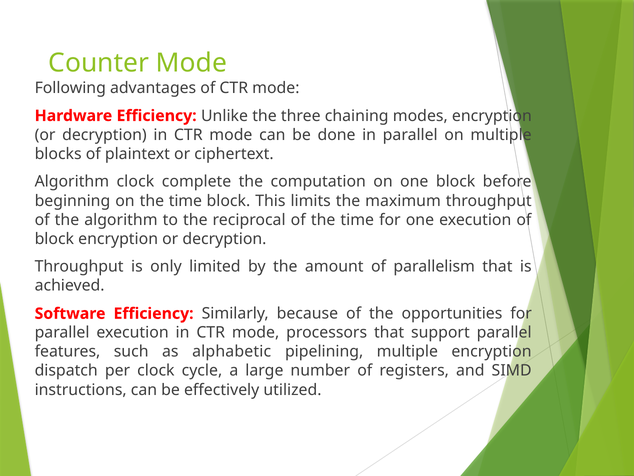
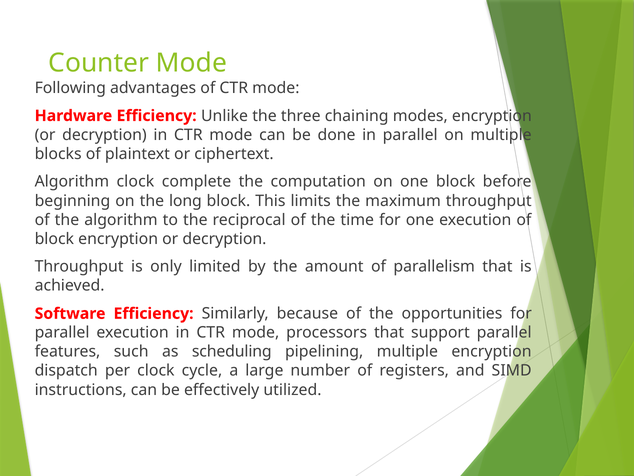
on the time: time -> long (185, 201)
alphabetic: alphabetic -> scheduling (232, 351)
